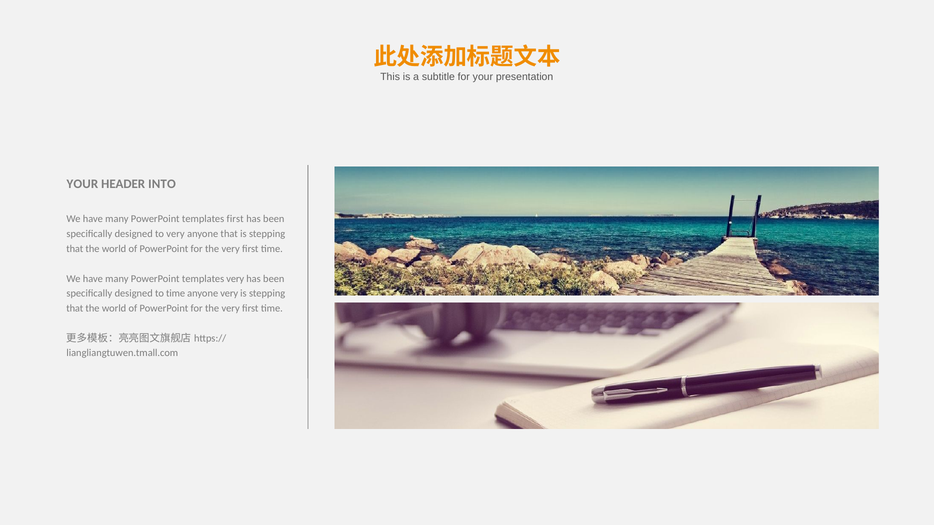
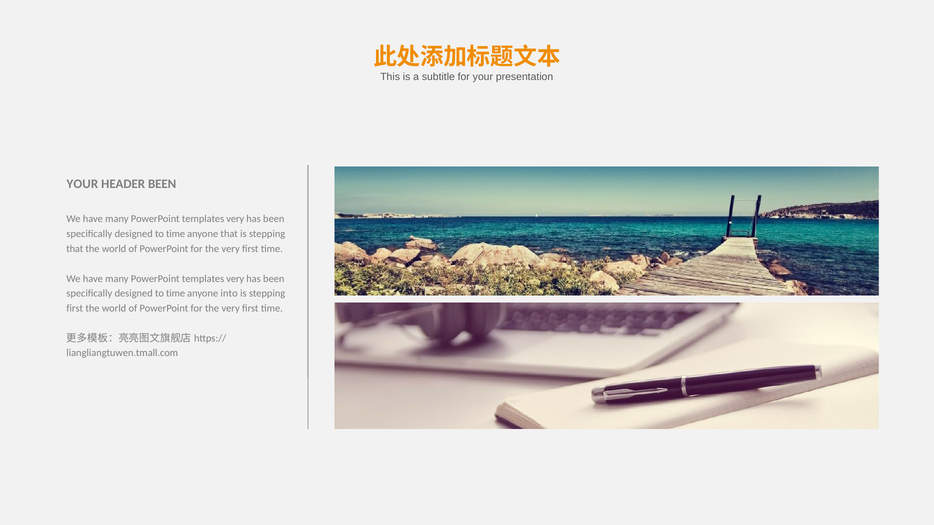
HEADER INTO: INTO -> BEEN (162, 184)
first: first -> very (235, 219)
very: very -> time (176, 234)
anyone very: very -> into (229, 294)
that: that -> first (75, 309)
